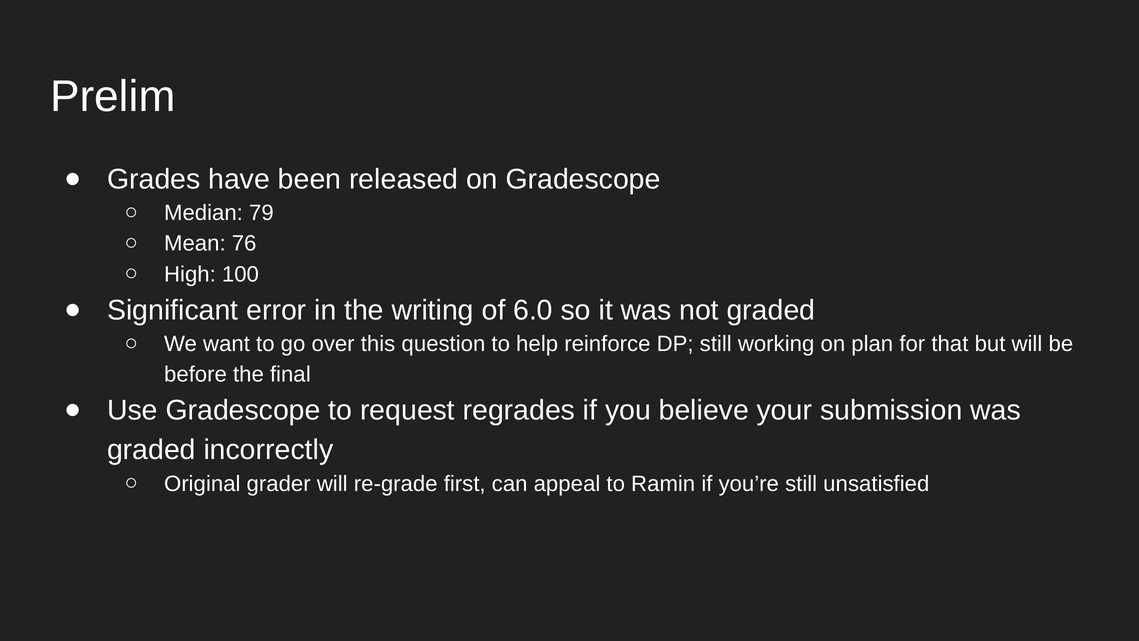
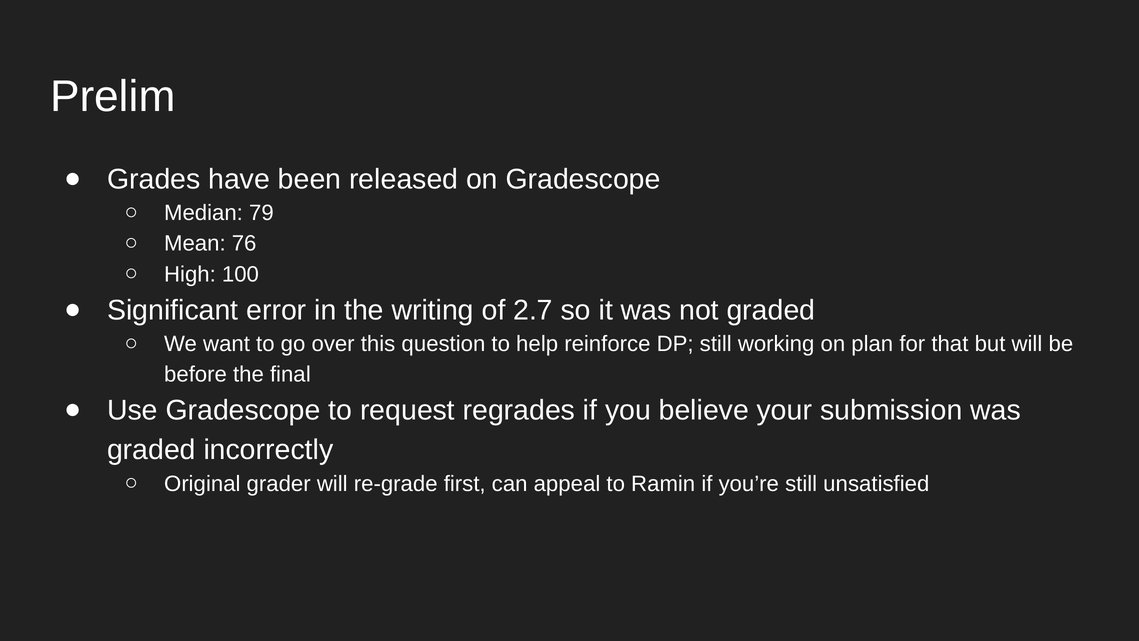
6.0: 6.0 -> 2.7 (533, 310)
